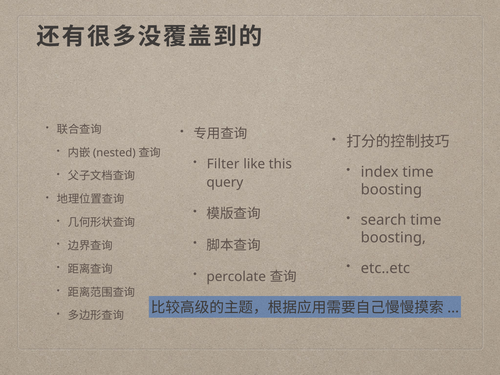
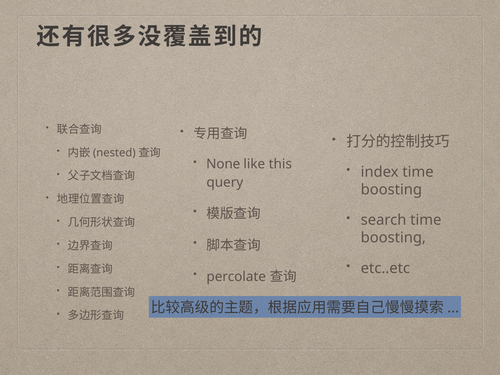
Filter: Filter -> None (223, 164)
